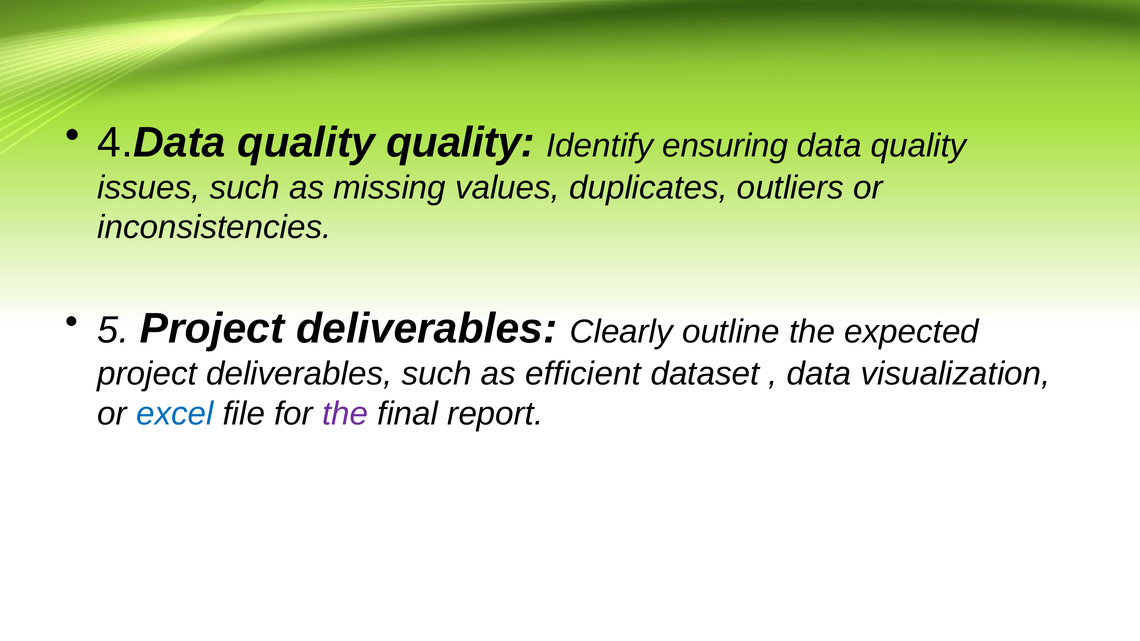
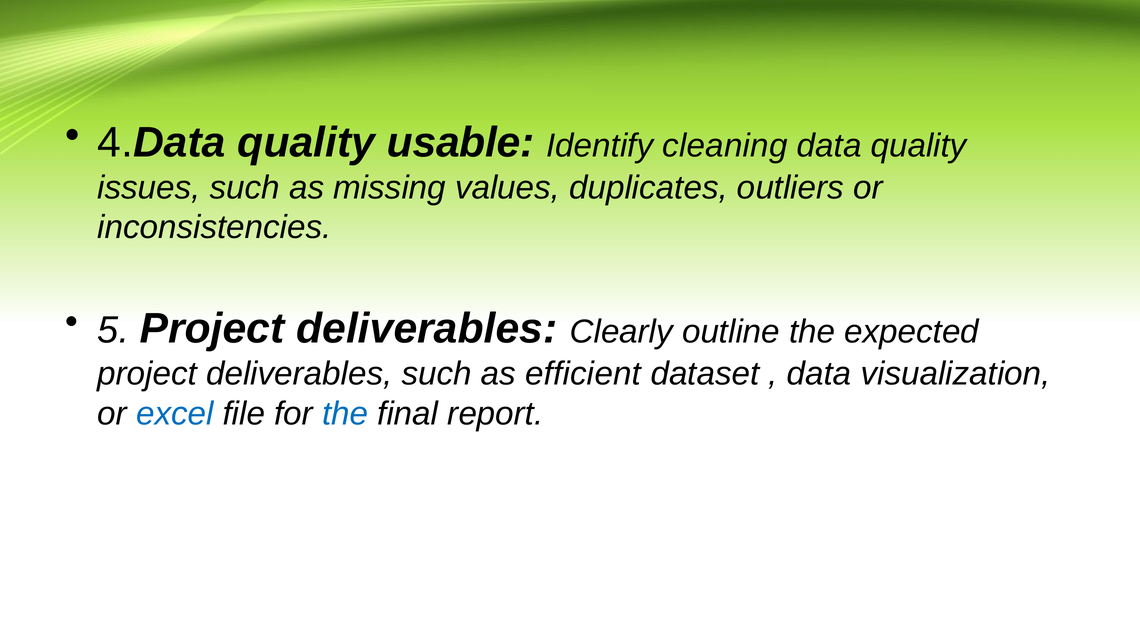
quality quality: quality -> usable (461, 143)
ensuring: ensuring -> cleaning (725, 146)
the colour: purple -> blue (345, 414)
